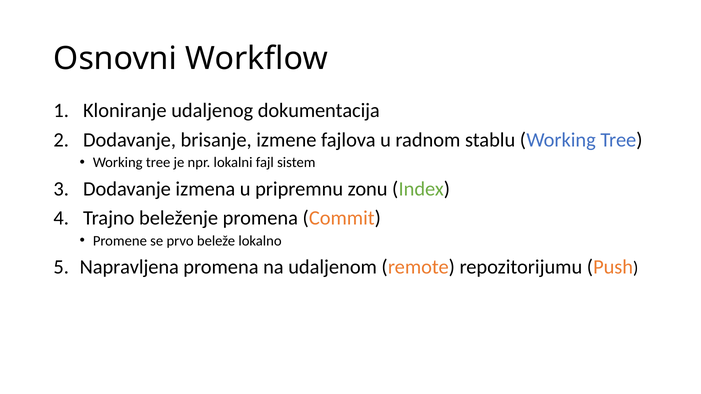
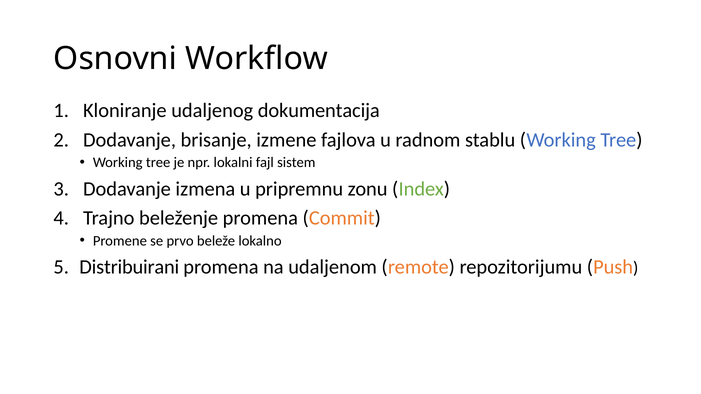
Napravljena: Napravljena -> Distribuirani (129, 267)
